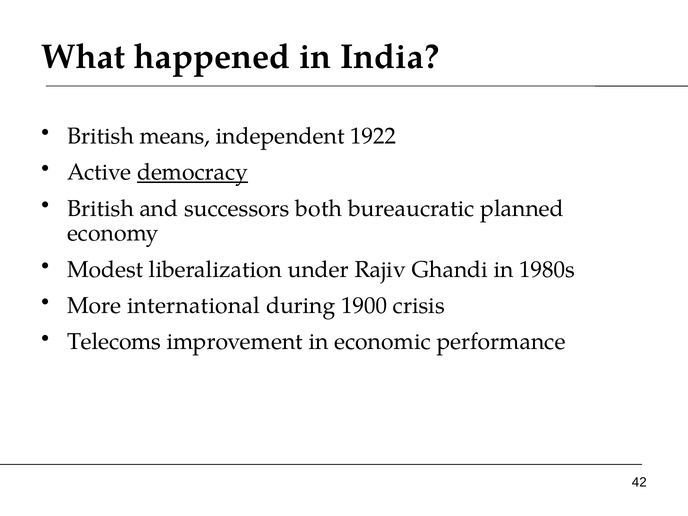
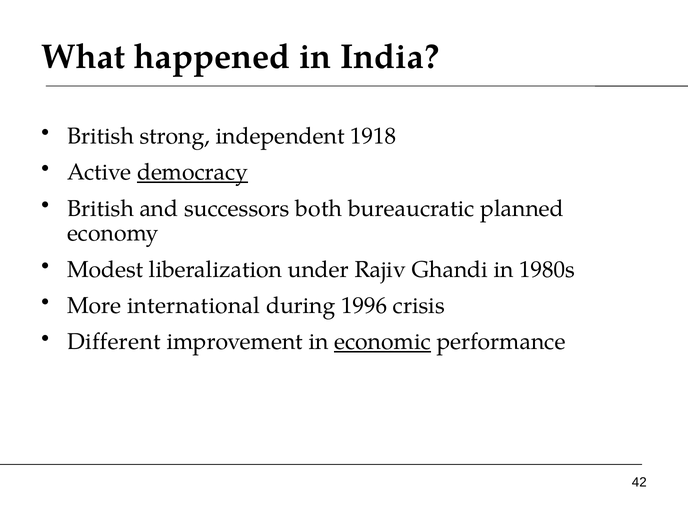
means: means -> strong (175, 136)
1922: 1922 -> 1918 (373, 136)
1900: 1900 -> 1996 (364, 306)
Telecoms: Telecoms -> Different (114, 342)
economic underline: none -> present (383, 342)
